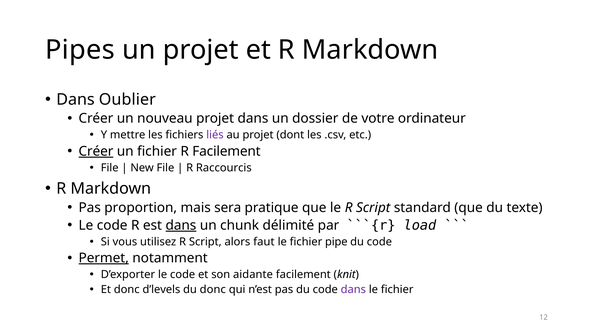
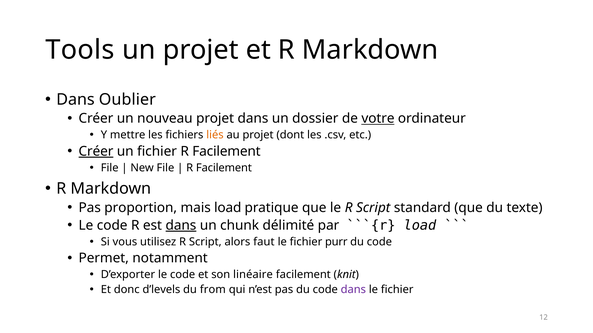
Pipes: Pipes -> Tools (80, 50)
votre underline: none -> present (378, 119)
liés colour: purple -> orange (215, 135)
Raccourcis: Raccourcis -> Facilement (224, 168)
mais sera: sera -> load (228, 208)
pipe: pipe -> purr (336, 242)
Permet underline: present -> none (104, 258)
aidante: aidante -> linéaire (253, 275)
du donc: donc -> from (213, 290)
